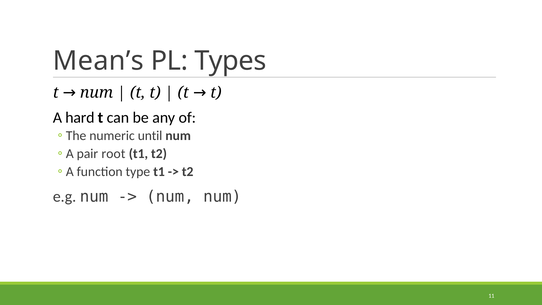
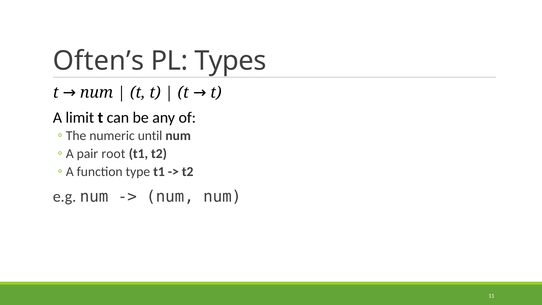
Mean’s: Mean’s -> Often’s (98, 61)
hard: hard -> limit (80, 117)
